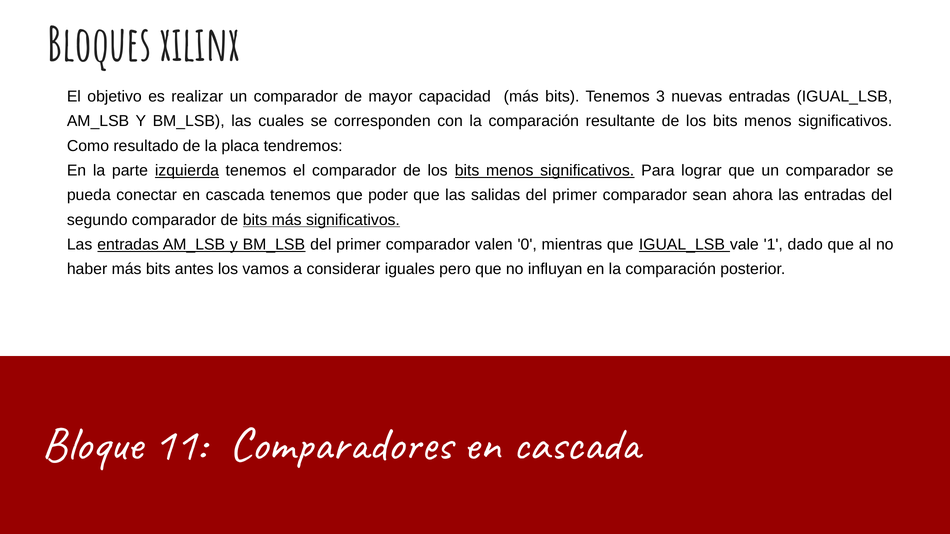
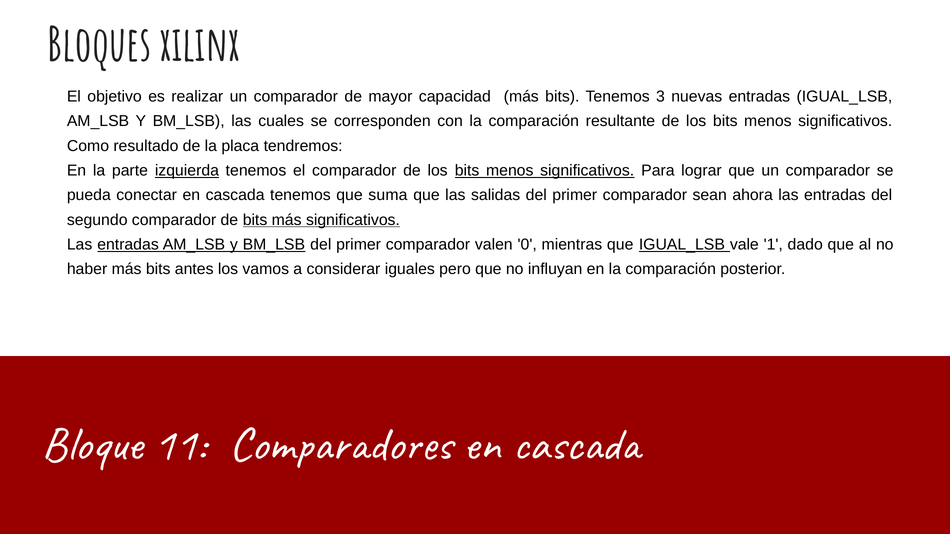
poder: poder -> suma (388, 195)
